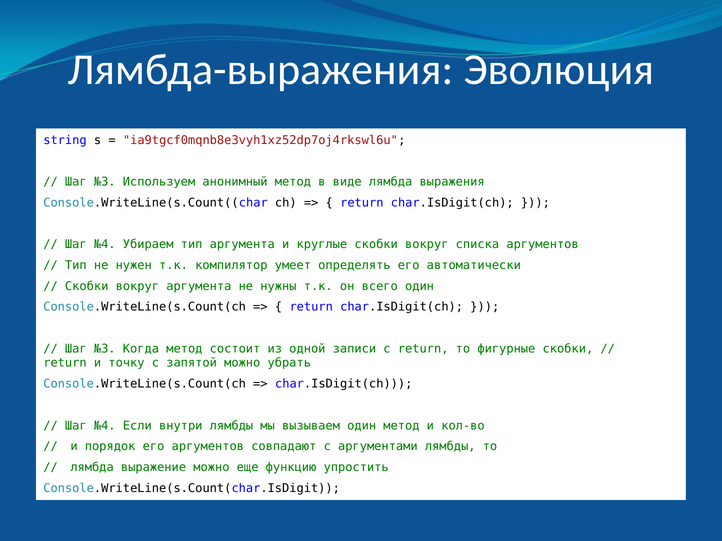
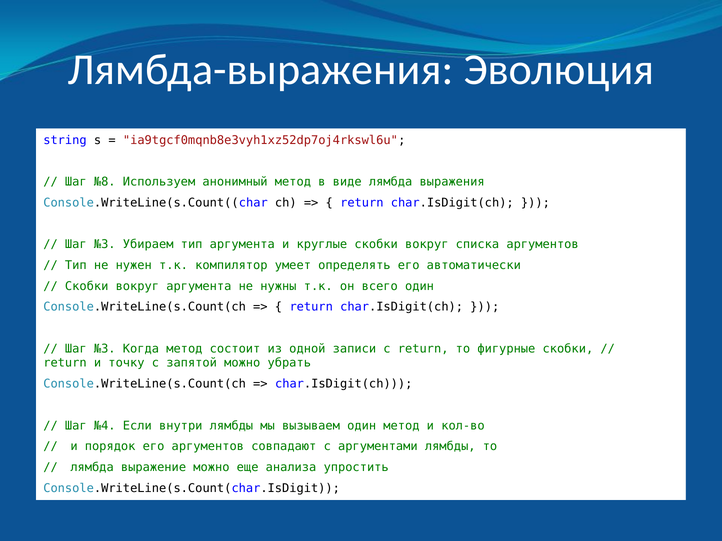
№3: №3 -> №8 (105, 182)
№4: №4 -> №3 (105, 245)
функцию: функцию -> анализа (291, 468)
